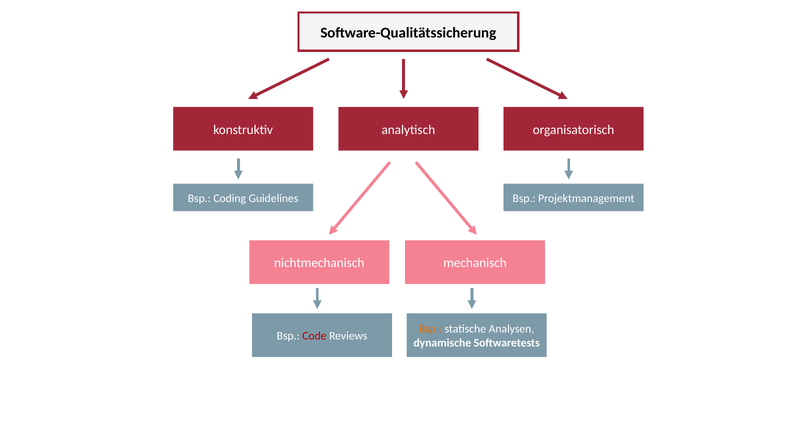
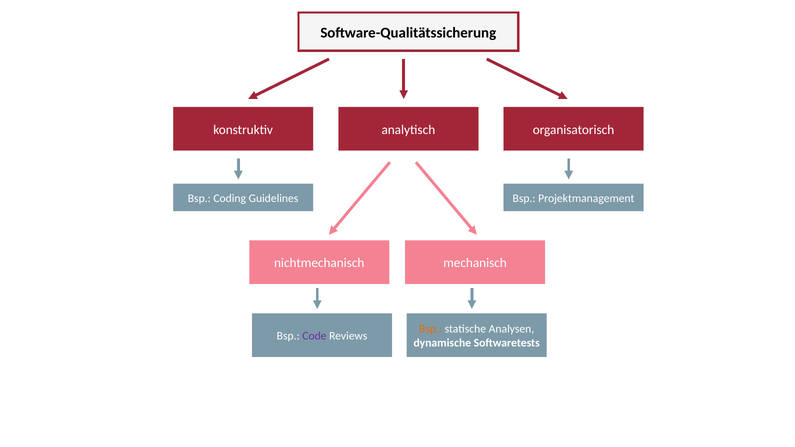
Code colour: red -> purple (314, 336)
